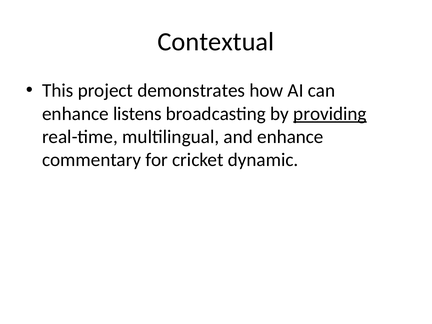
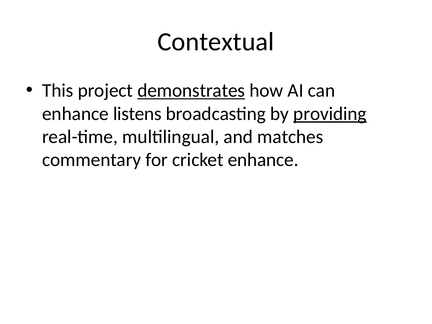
demonstrates underline: none -> present (191, 91)
and enhance: enhance -> matches (290, 137)
cricket dynamic: dynamic -> enhance (263, 160)
